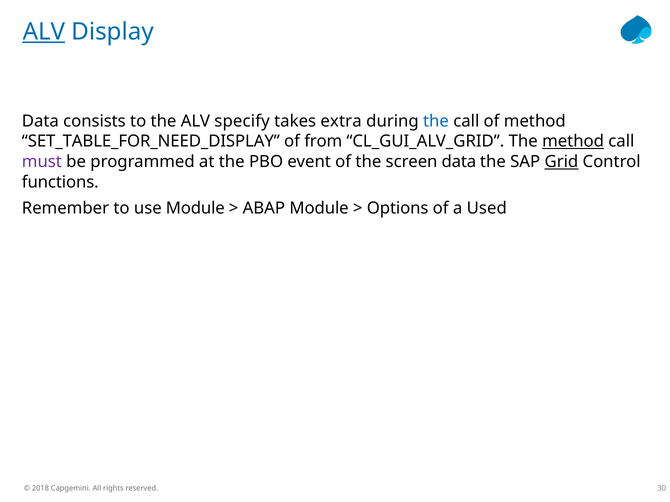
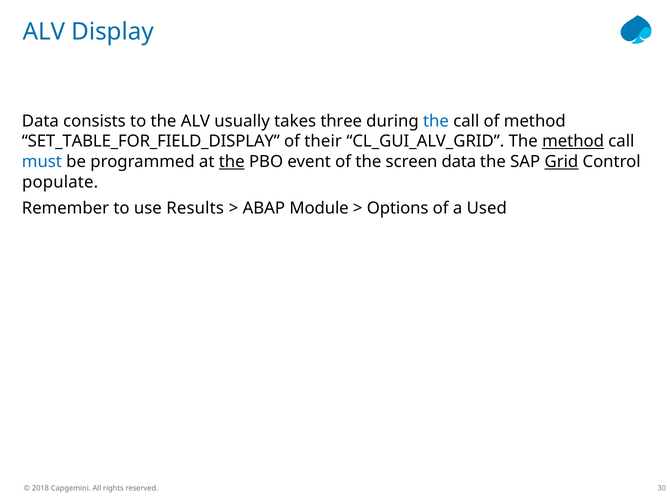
ALV underline: present -> none (44, 32)
specify: specify -> usually (242, 121)
extra: extra -> three (341, 121)
SET_TABLE_FOR_NEED_DISPLAY: SET_TABLE_FOR_NEED_DISPLAY -> SET_TABLE_FOR_FIELD_DISPLAY (151, 142)
from: from -> their (323, 142)
must colour: purple -> blue (42, 162)
the underline: none -> present (232, 162)
functions: functions -> populate (60, 183)
use Module: Module -> Results (195, 209)
